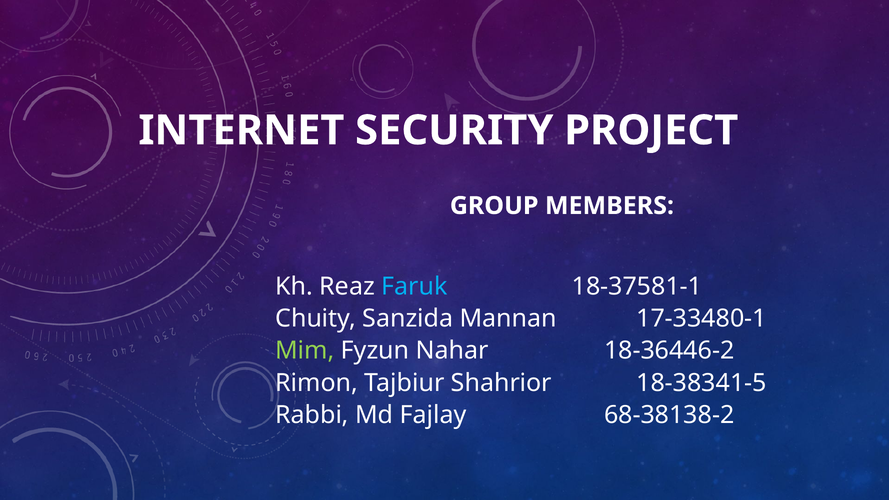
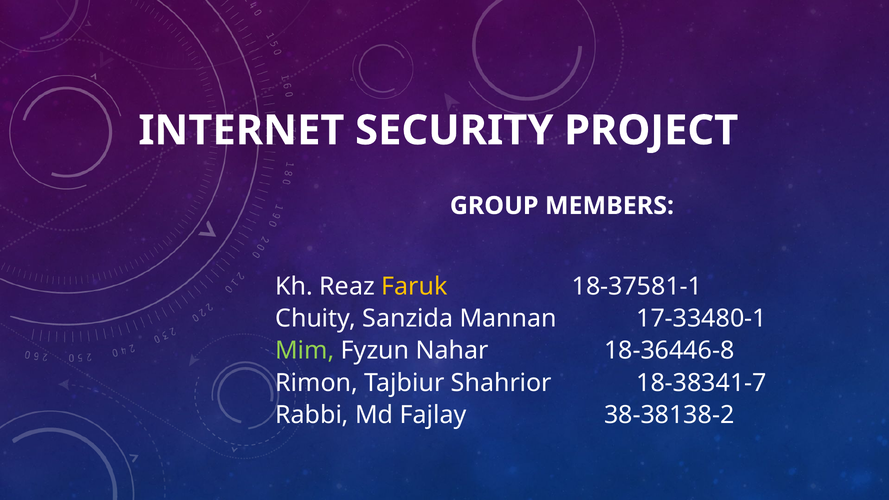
Faruk colour: light blue -> yellow (414, 286)
18-36446-2: 18-36446-2 -> 18-36446-8 (669, 351)
18-38341-5: 18-38341-5 -> 18-38341-7 (701, 383)
68-38138-2: 68-38138-2 -> 38-38138-2 (669, 415)
